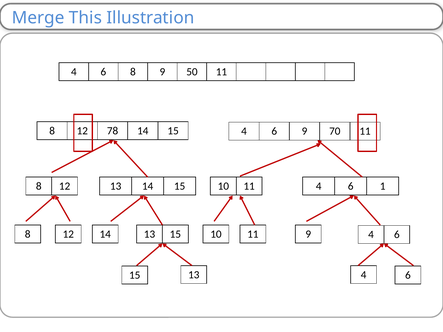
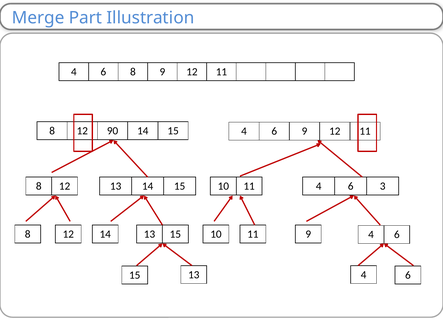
This: This -> Part (85, 18)
8 9 50: 50 -> 12 (192, 72)
78: 78 -> 90 (113, 131)
6 9 70: 70 -> 12 (335, 131)
1: 1 -> 3 (383, 186)
